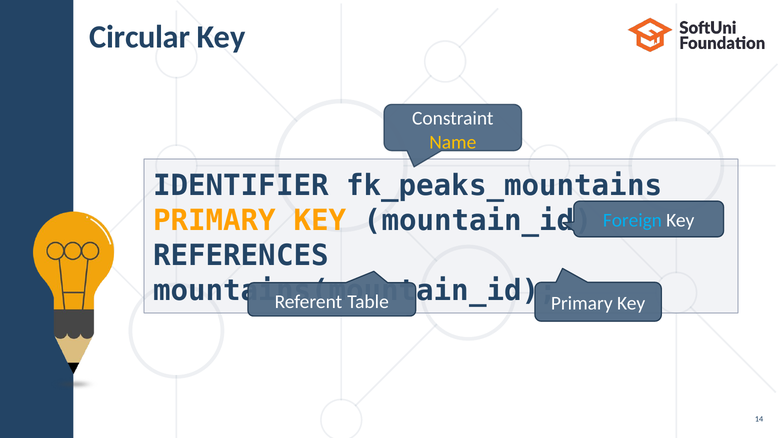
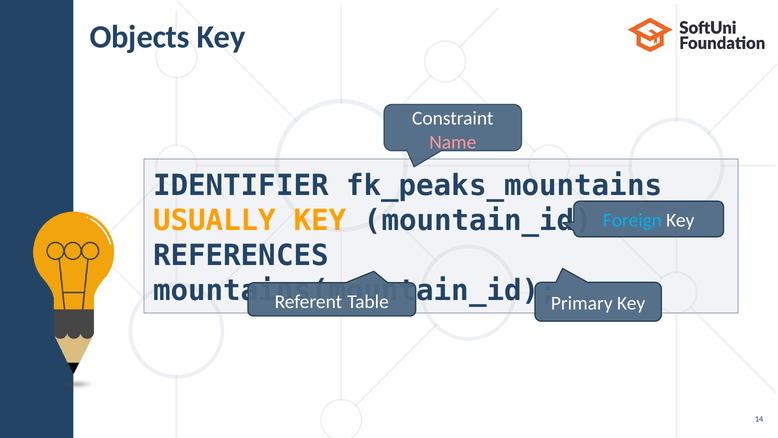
Circular: Circular -> Objects (140, 37)
Name colour: yellow -> pink (453, 142)
PRIMARY: PRIMARY -> USUALLY (215, 220)
